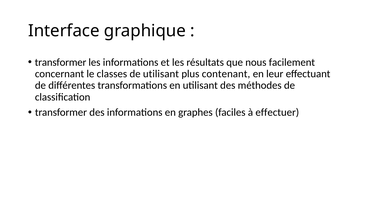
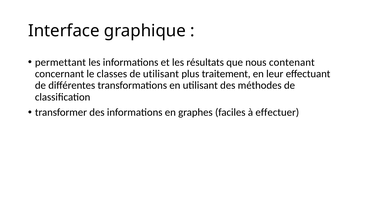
transformer: transformer -> permettant (60, 62)
facilement: facilement -> contenant (292, 62)
contenant: contenant -> traitement (226, 74)
